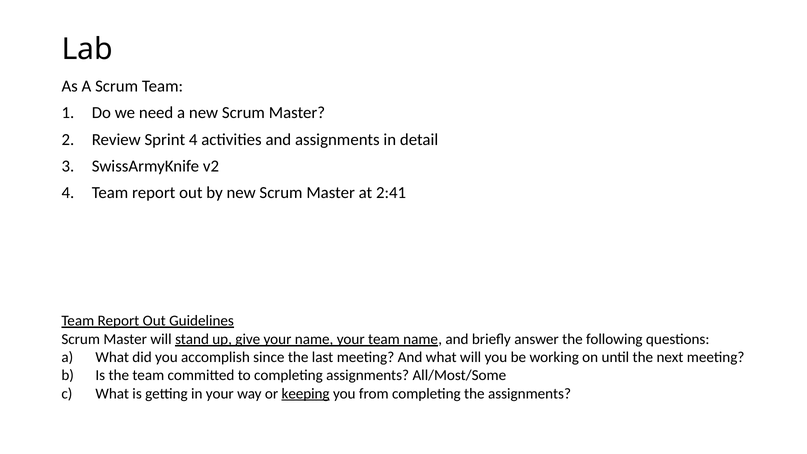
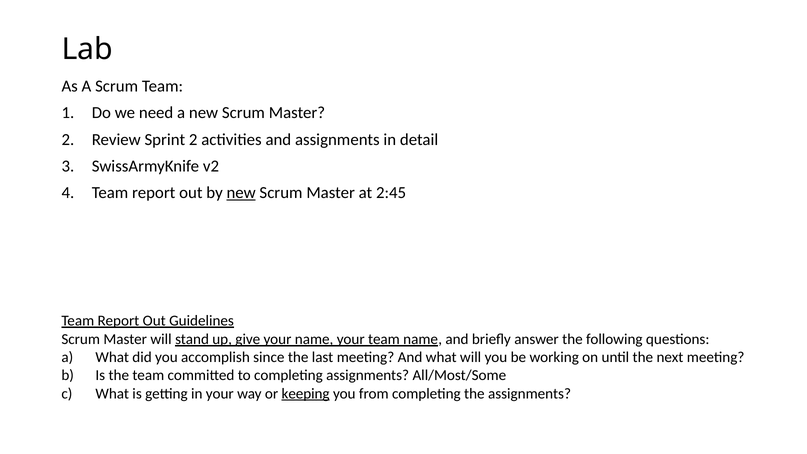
Sprint 4: 4 -> 2 (193, 140)
new underline: none -> present (241, 193)
2:41: 2:41 -> 2:45 (391, 193)
